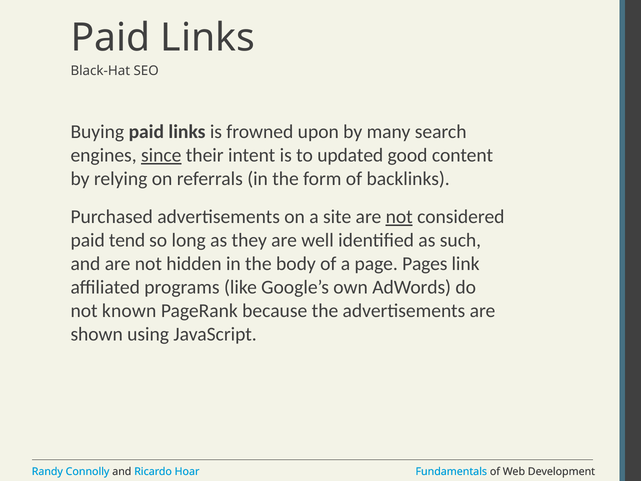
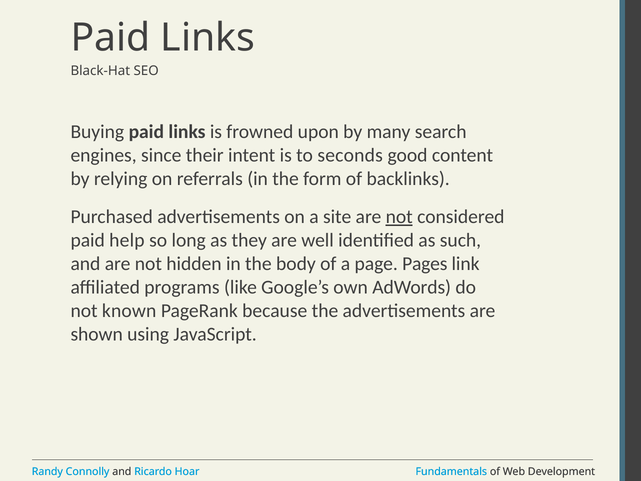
since underline: present -> none (161, 155)
updated: updated -> seconds (350, 155)
tend: tend -> help (127, 240)
